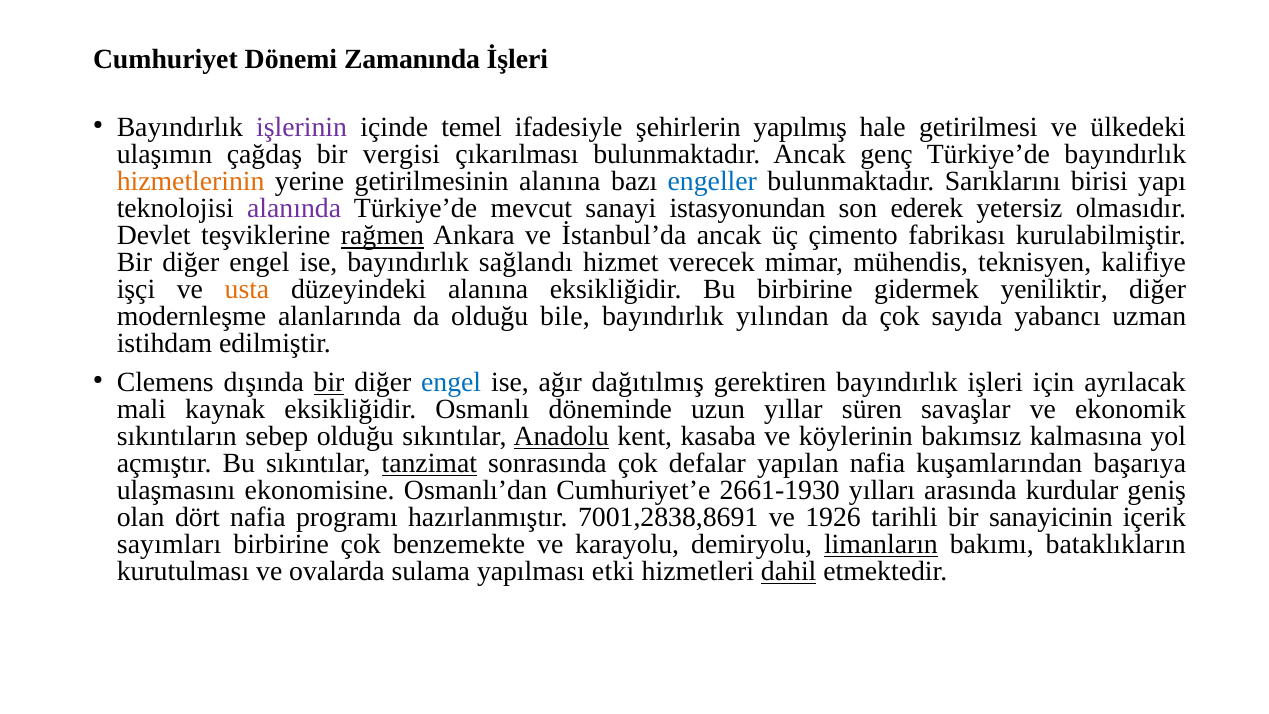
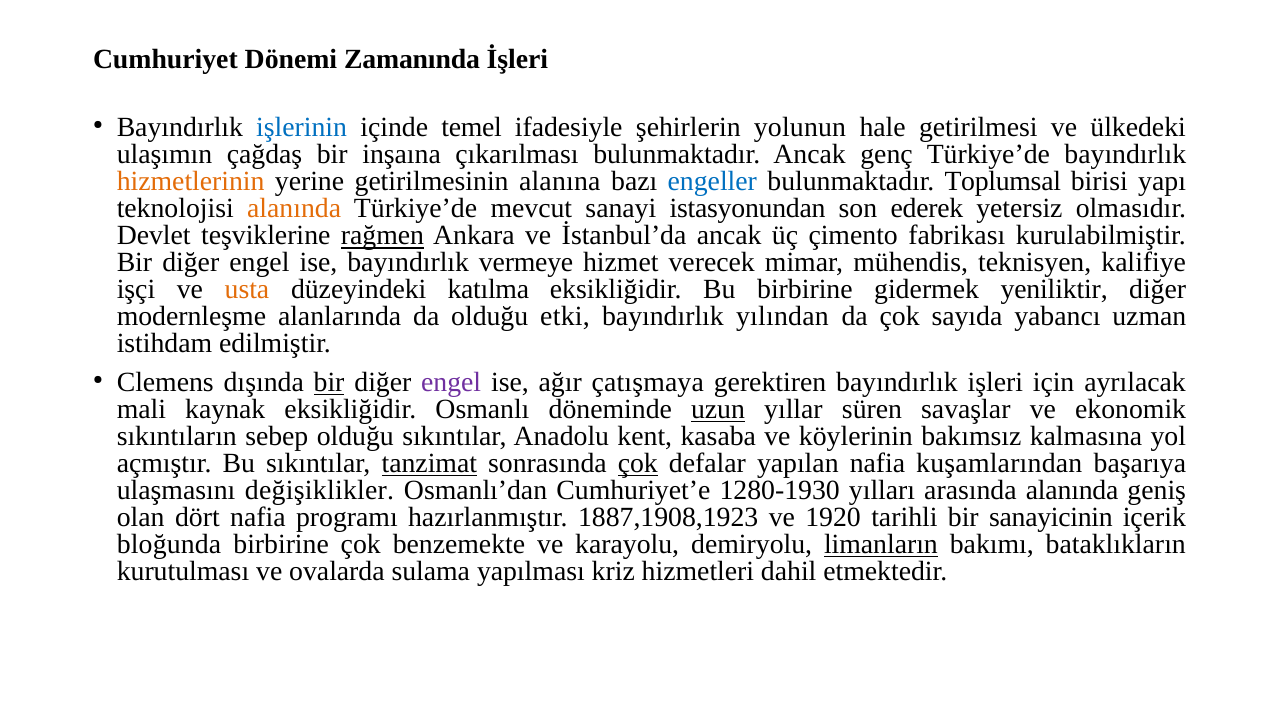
işlerinin colour: purple -> blue (302, 128)
yapılmış: yapılmış -> yolunun (800, 128)
vergisi: vergisi -> inşaına (402, 155)
Sarıklarını: Sarıklarını -> Toplumsal (1003, 182)
alanında colour: purple -> orange (294, 209)
sağlandı: sağlandı -> vermeye (526, 263)
düzeyindeki alanına: alanına -> katılma (488, 290)
bile: bile -> etki (565, 317)
engel colour: blue -> purple (451, 382)
dağıtılmış: dağıtılmış -> çatışmaya (648, 382)
uzun underline: none -> present (718, 409)
Anadolu underline: present -> none (561, 436)
çok underline: none -> present (638, 463)
ekonomisine: ekonomisine -> değişiklikler (320, 490)
2661-1930: 2661-1930 -> 1280-1930 (780, 490)
arasında kurdular: kurdular -> alanında (1072, 490)
7001,2838,8691: 7001,2838,8691 -> 1887,1908,1923 (668, 517)
1926: 1926 -> 1920 (833, 517)
sayımları: sayımları -> bloğunda (169, 544)
etki: etki -> kriz (613, 571)
dahil underline: present -> none (789, 571)
